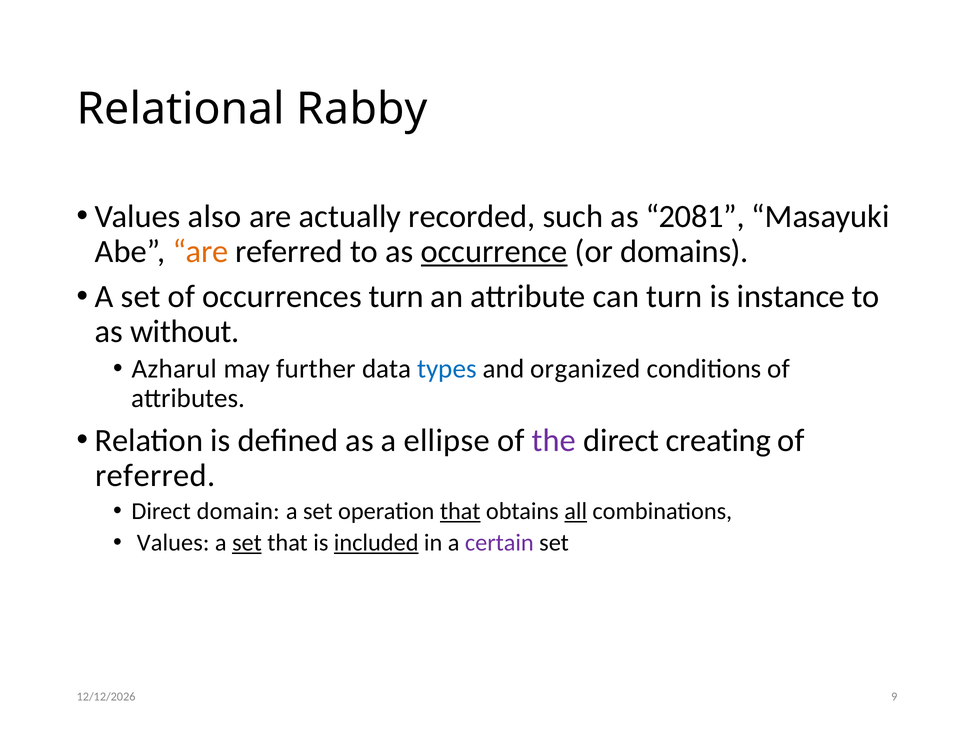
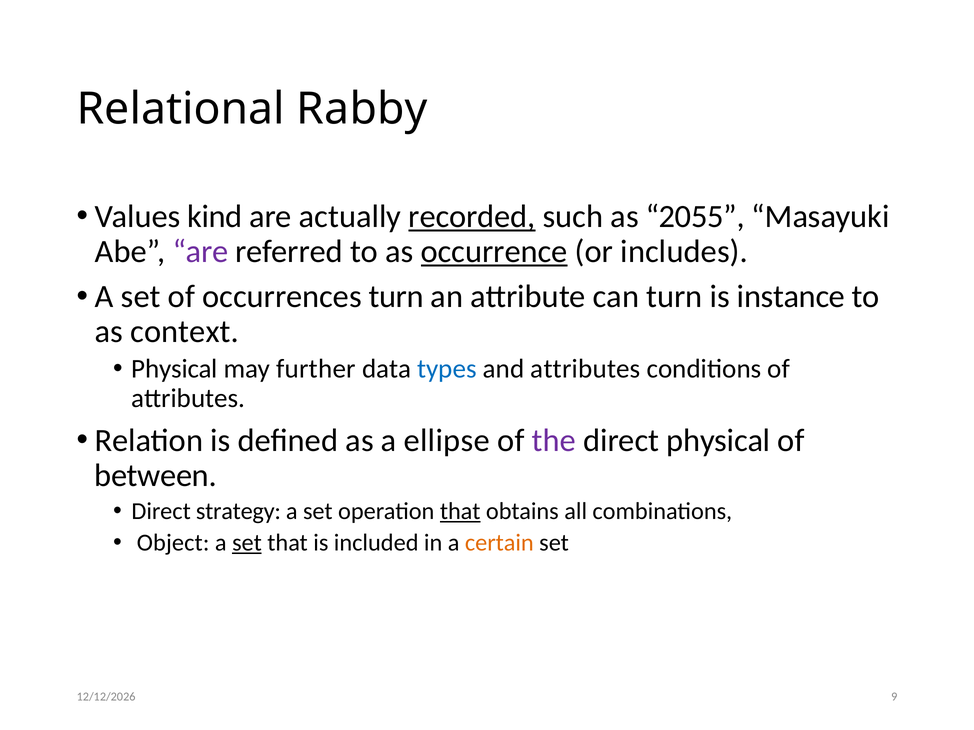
also: also -> kind (215, 217)
recorded underline: none -> present (472, 217)
2081: 2081 -> 2055 (695, 217)
are colour: orange -> purple (201, 252)
domains: domains -> includes (684, 252)
without: without -> context (185, 332)
Azharul: Azharul -> Physical (175, 369)
and organized: organized -> attributes (585, 369)
direct creating: creating -> physical (718, 441)
referred: referred -> between (156, 476)
domain: domain -> strategy (238, 512)
all underline: present -> none (576, 512)
Values: Values -> Object (173, 543)
included underline: present -> none (376, 543)
certain colour: purple -> orange (499, 543)
